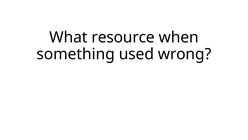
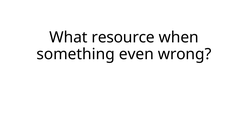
used: used -> even (136, 54)
